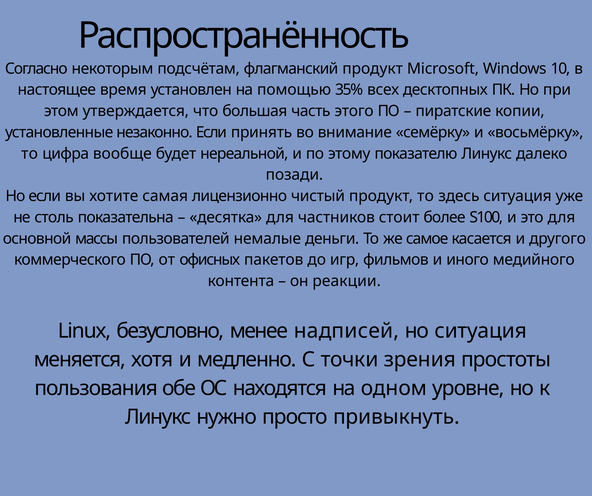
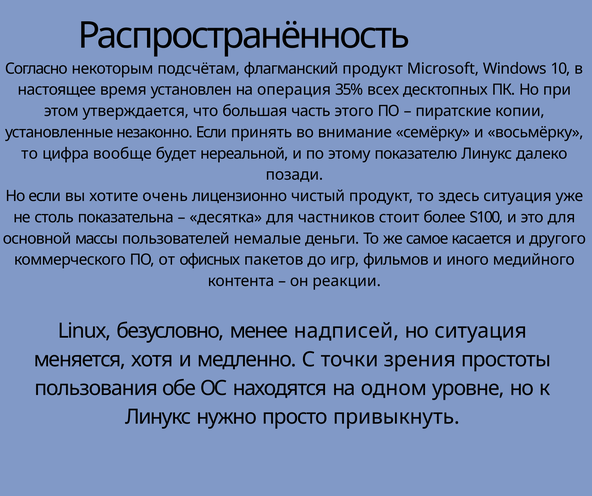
помощью: помощью -> операция (294, 90)
самая: самая -> очень (165, 196)
